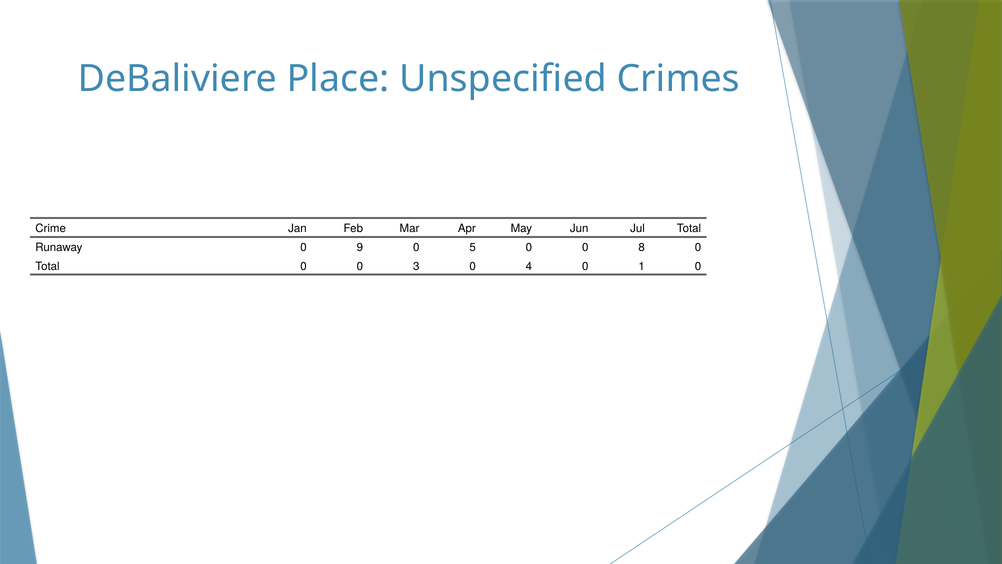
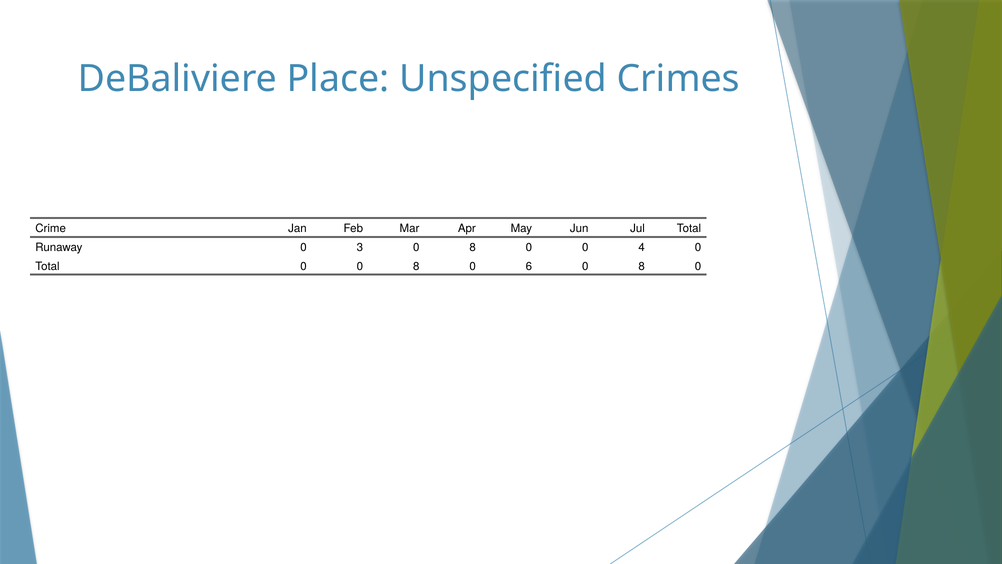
9: 9 -> 3 (360, 247)
5: 5 -> 8 (473, 247)
8: 8 -> 4 (642, 247)
0 0 3: 3 -> 8 (416, 266)
4: 4 -> 6 (529, 266)
1: 1 -> 8 (642, 266)
